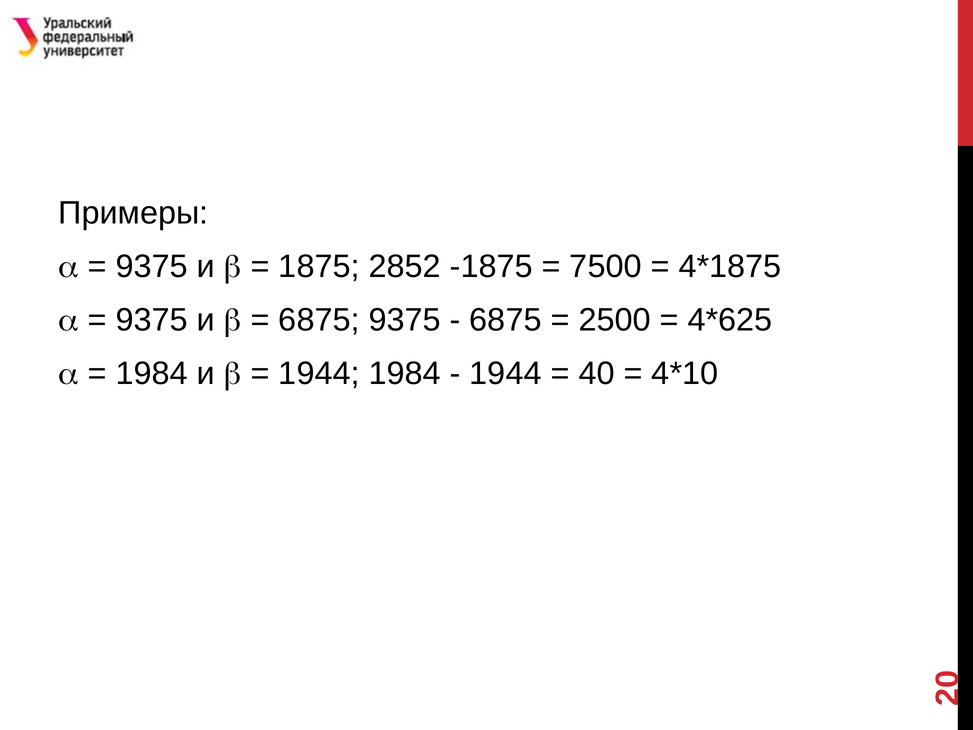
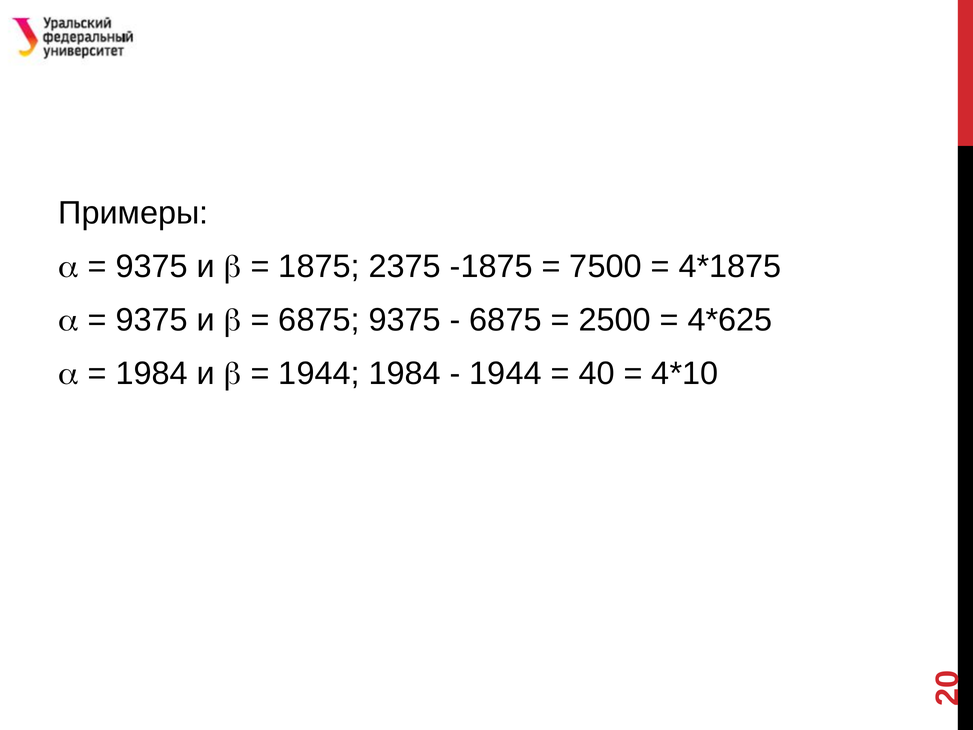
2852: 2852 -> 2375 (405, 267)
